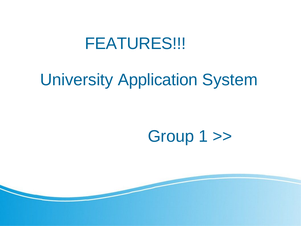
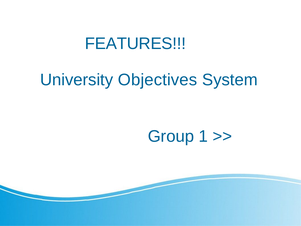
Application: Application -> Objectives (158, 80)
